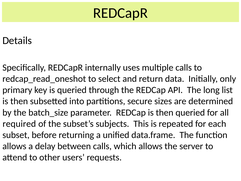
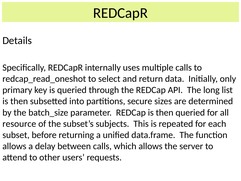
required: required -> resource (19, 124)
